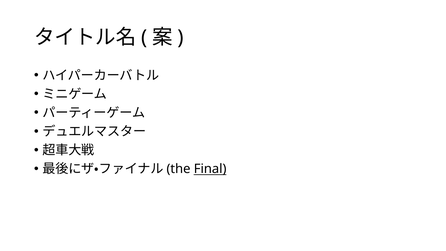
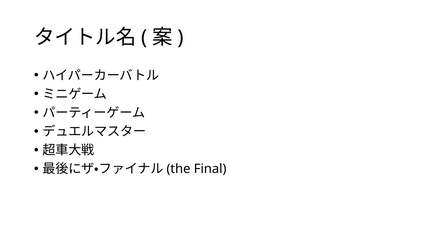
Final underline: present -> none (210, 169)
